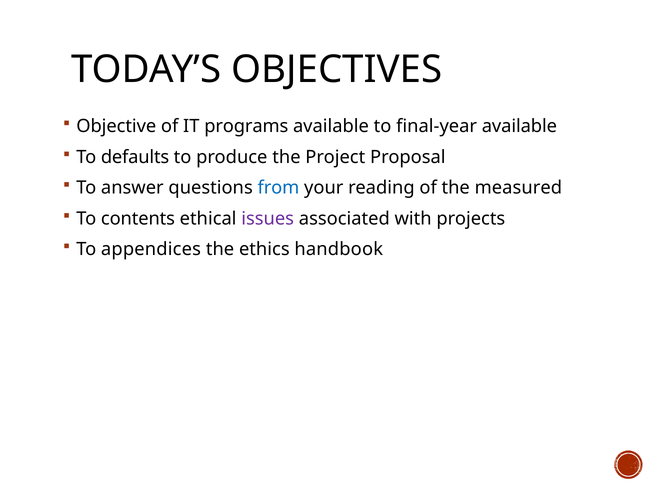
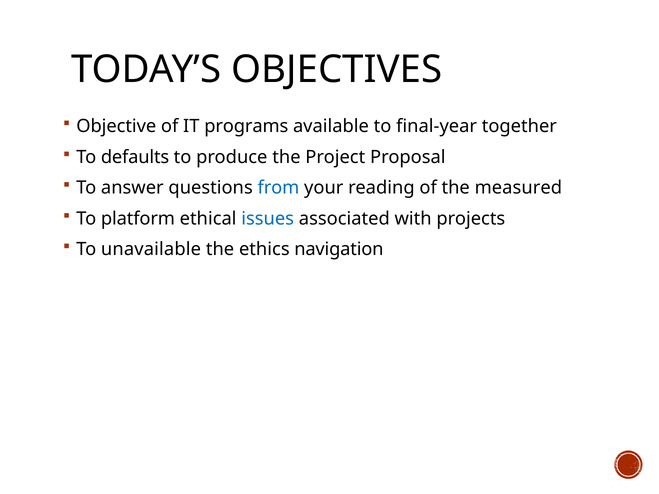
final-year available: available -> together (519, 126)
contents: contents -> platform (138, 219)
issues colour: purple -> blue (268, 219)
appendices: appendices -> unavailable (151, 249)
handbook: handbook -> navigation (339, 249)
